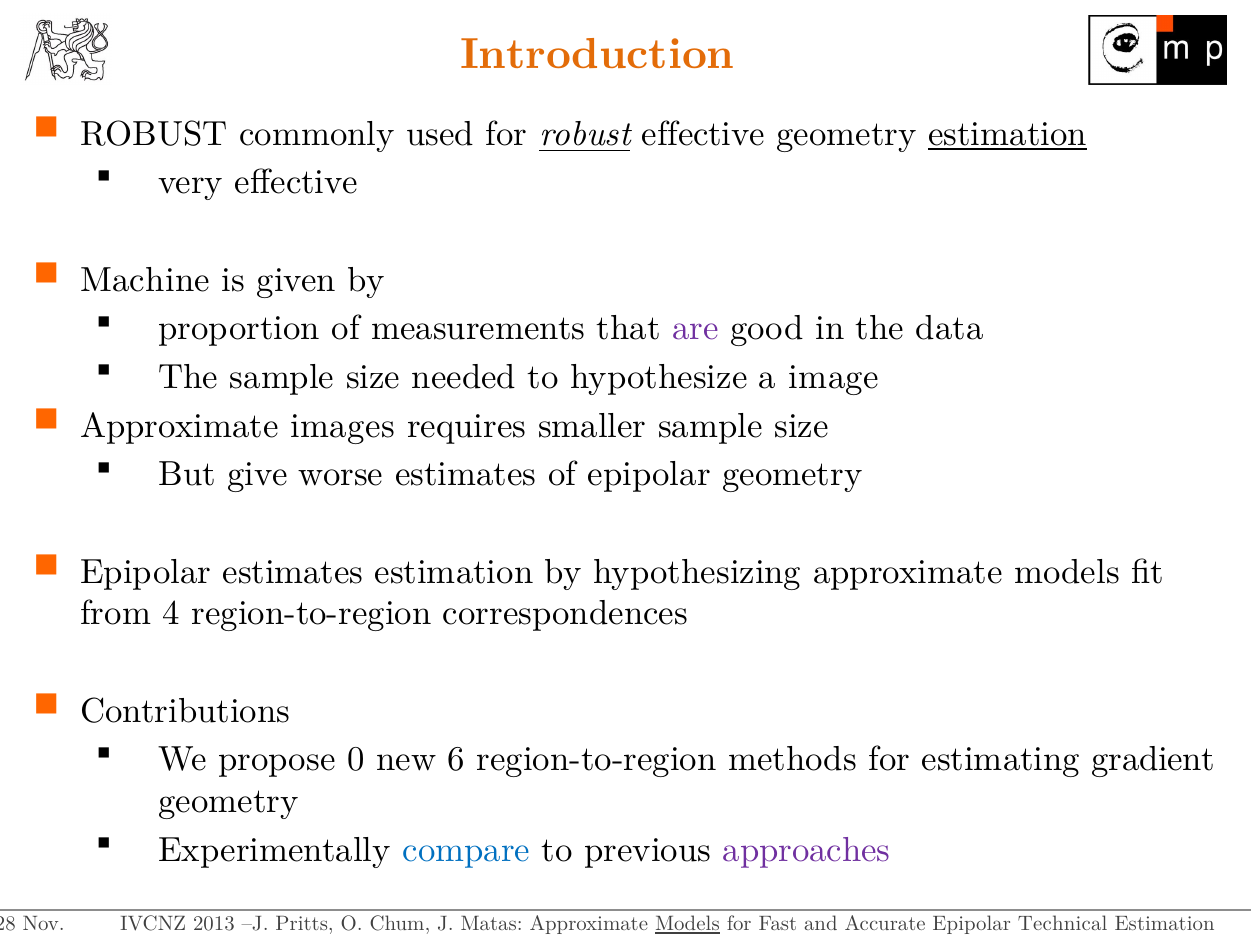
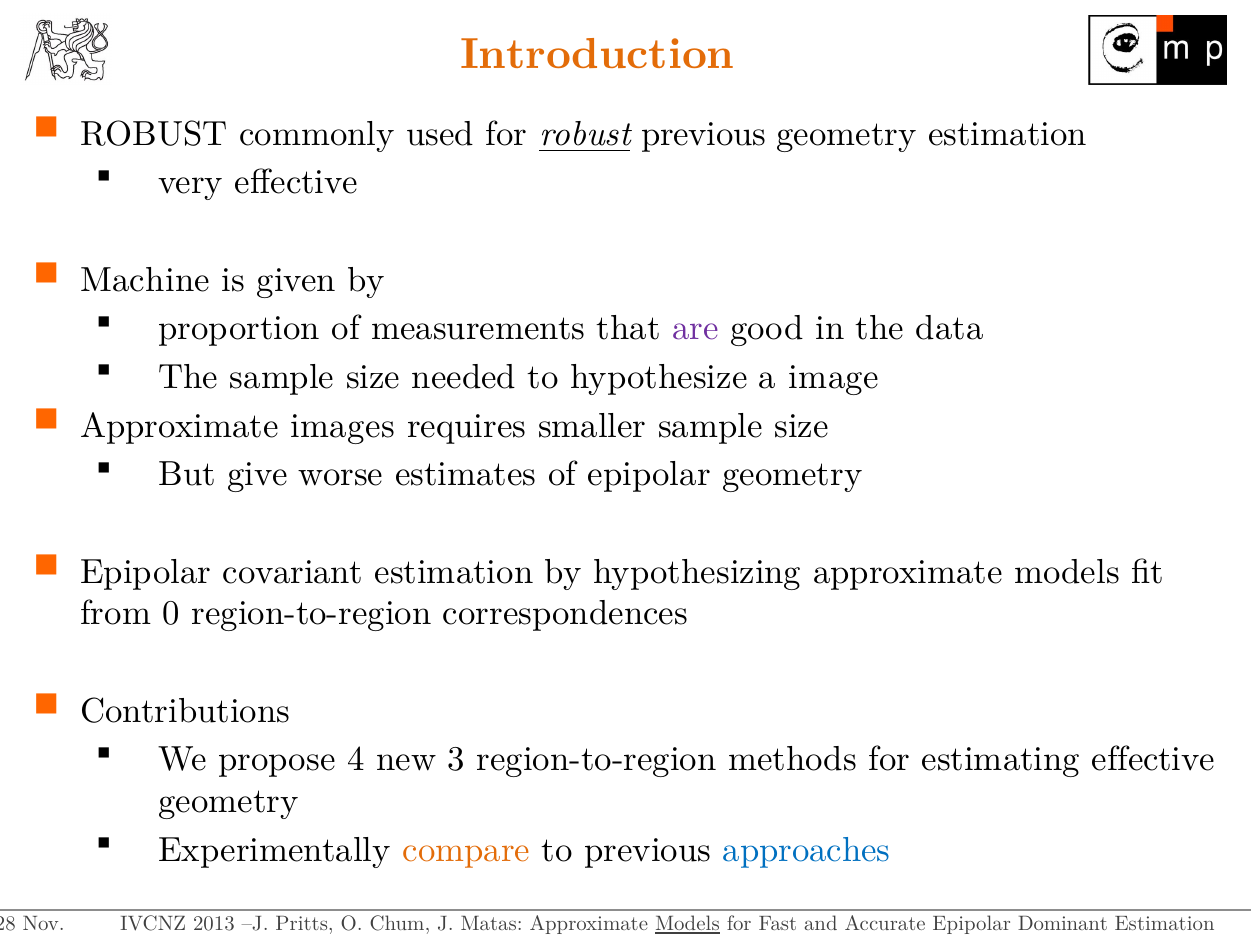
robust effective: effective -> previous (704, 134)
estimation underline: present -> none (1008, 134)
Epipolar estimates: estimates -> covariant (293, 572)
4: 4 -> 0 (171, 613)
0: 0 -> 4 (356, 759)
6: 6 -> 3 (456, 759)
estimating gradient: gradient -> effective (1153, 759)
compare colour: blue -> orange (466, 850)
approaches colour: purple -> blue (807, 850)
Technical: Technical -> Dominant (1063, 924)
